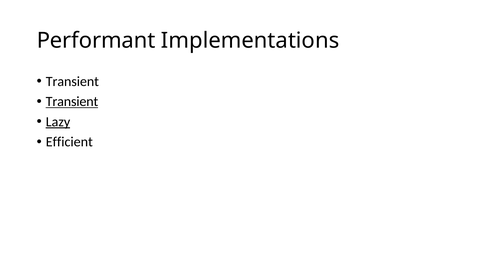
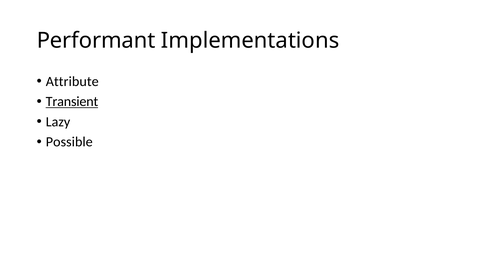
Transient: Transient -> Attribute (72, 81)
Lazy underline: present -> none (58, 122)
Efficient: Efficient -> Possible (69, 142)
